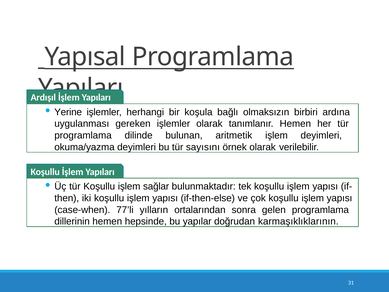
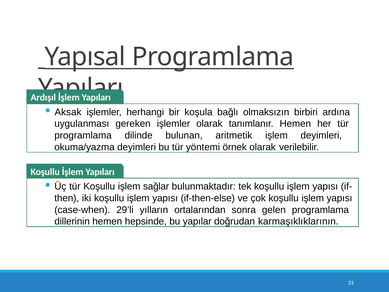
Yerine: Yerine -> Aksak (68, 112)
sayısını: sayısını -> yöntemi (203, 147)
77’li: 77’li -> 29’li (125, 210)
